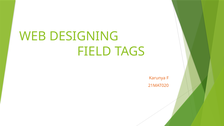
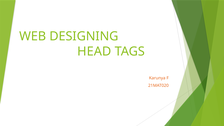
FIELD: FIELD -> HEAD (94, 51)
